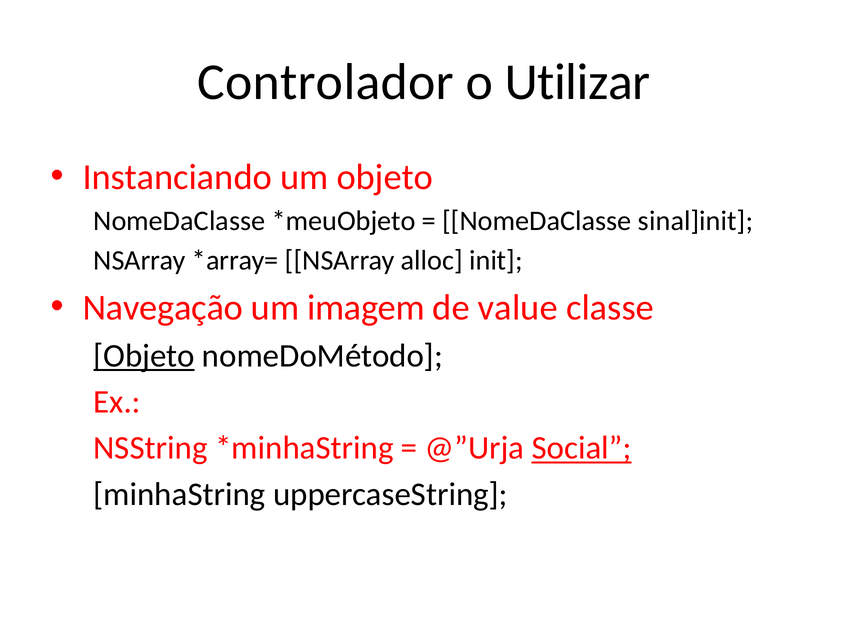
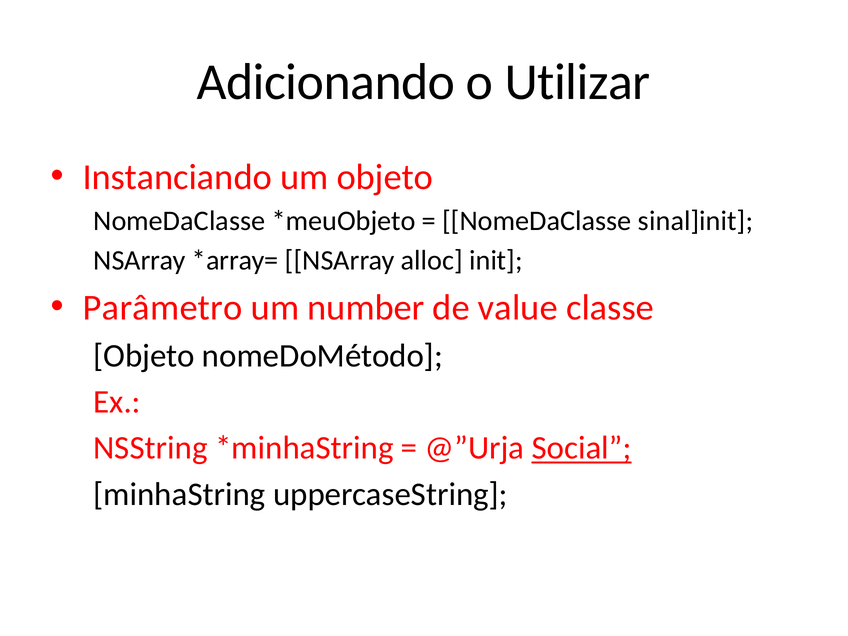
Controlador: Controlador -> Adicionando (326, 82)
Navegação: Navegação -> Parâmetro (163, 308)
imagem: imagem -> number (366, 308)
Objeto underline: present -> none (144, 356)
